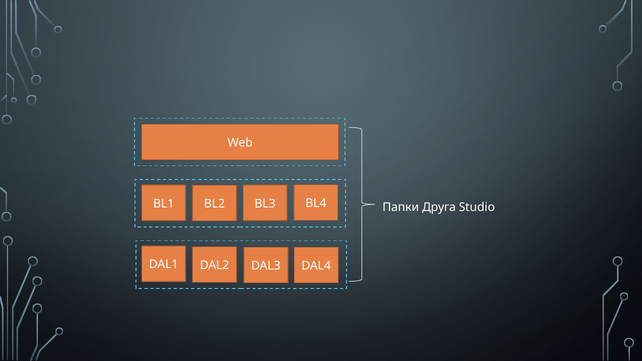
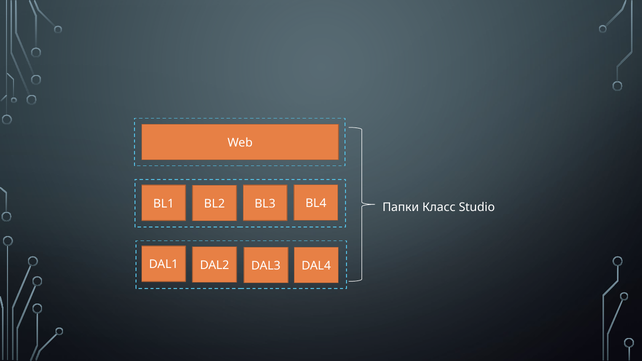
Друга: Друга -> Класс (439, 207)
